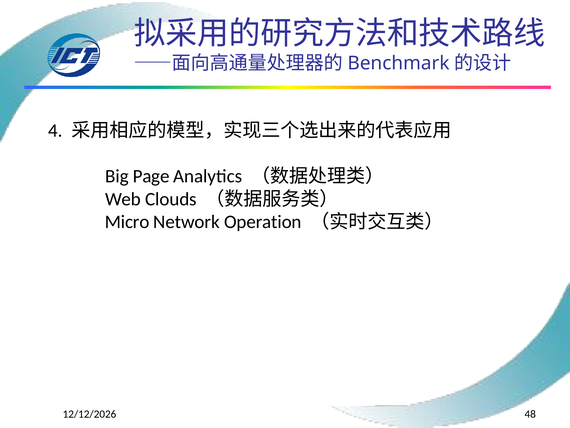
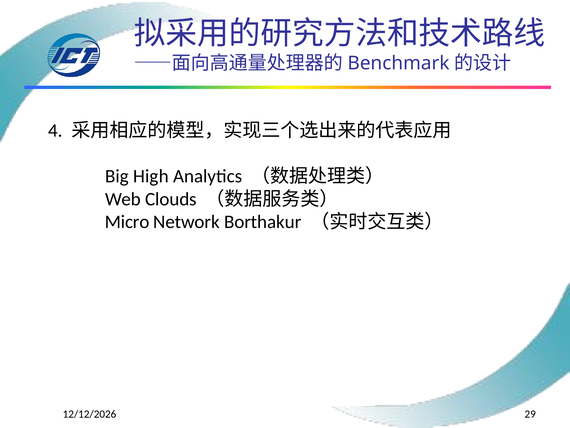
Page: Page -> High (151, 176)
Operation: Operation -> Borthakur (263, 222)
48: 48 -> 29 (530, 414)
